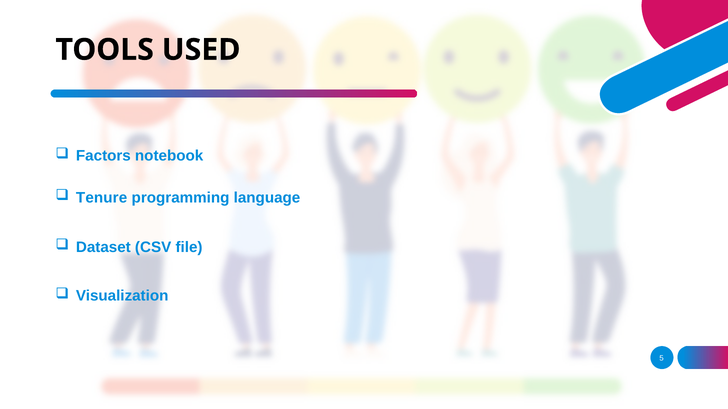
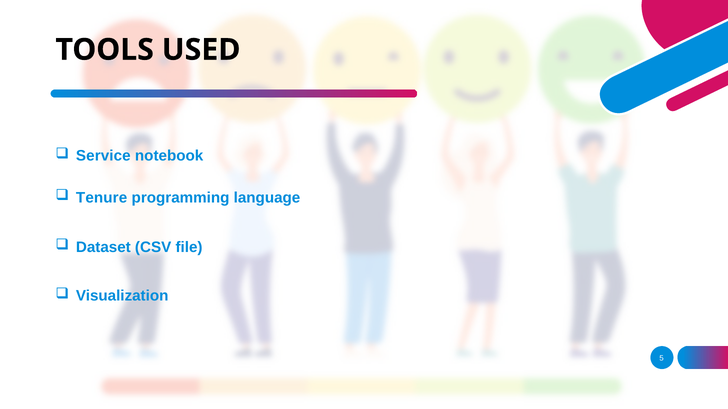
Factors: Factors -> Service (103, 156)
